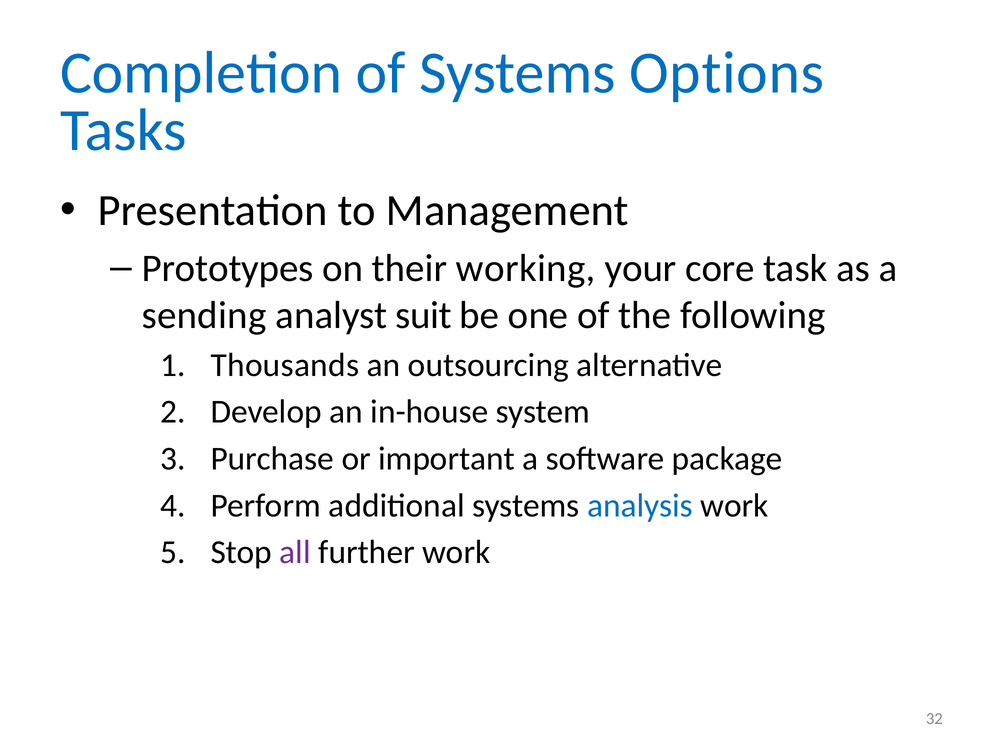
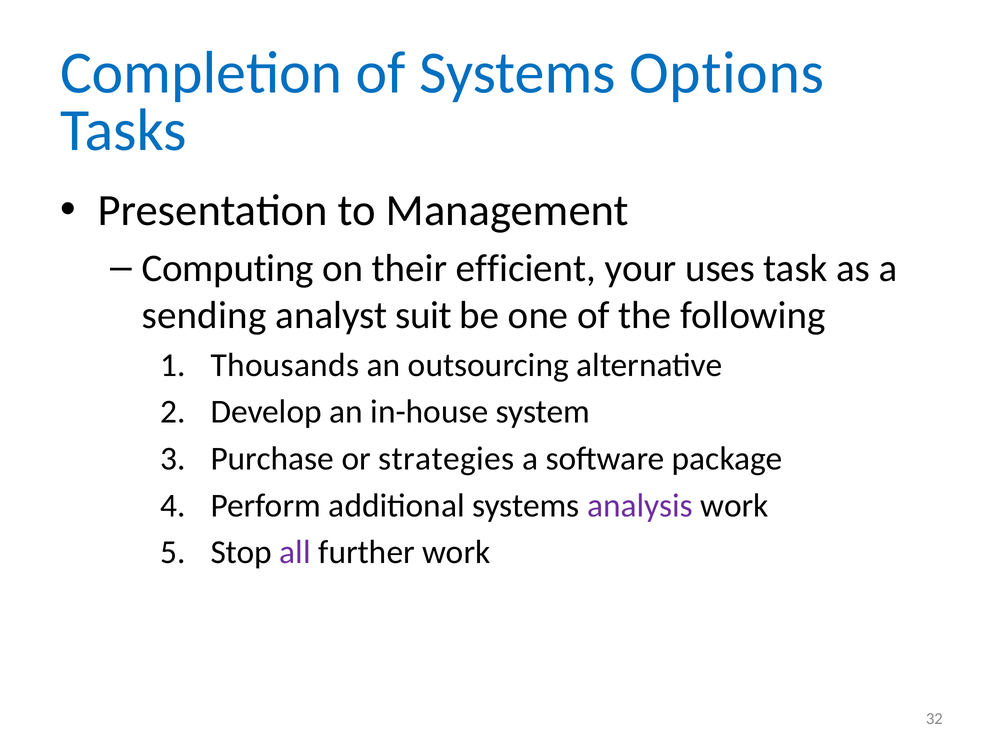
Prototypes: Prototypes -> Computing (228, 268)
working: working -> efficient (526, 268)
core: core -> uses (720, 268)
important: important -> strategies (446, 458)
analysis colour: blue -> purple (640, 505)
